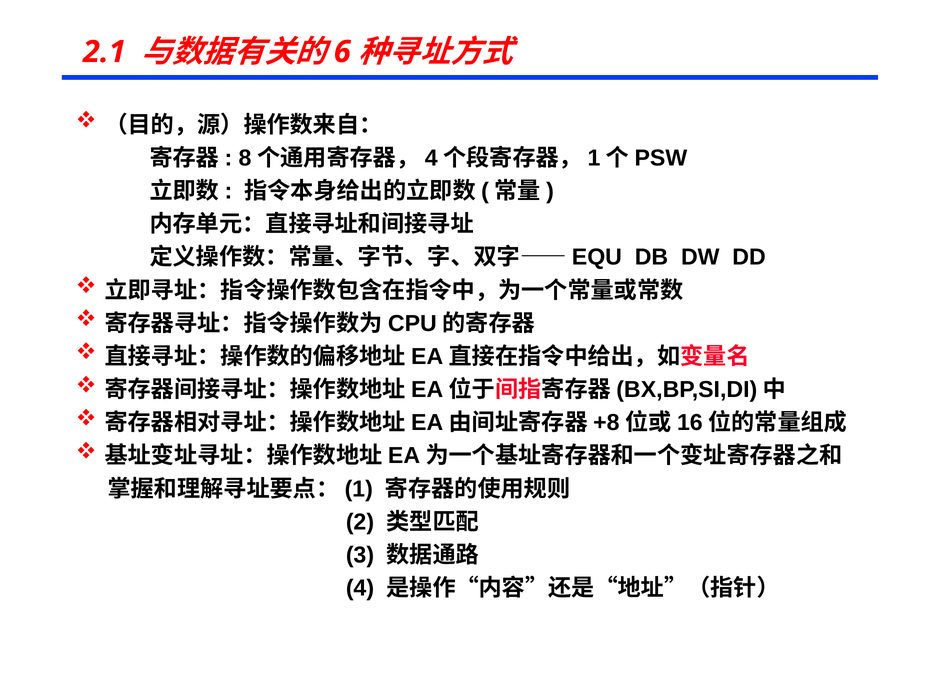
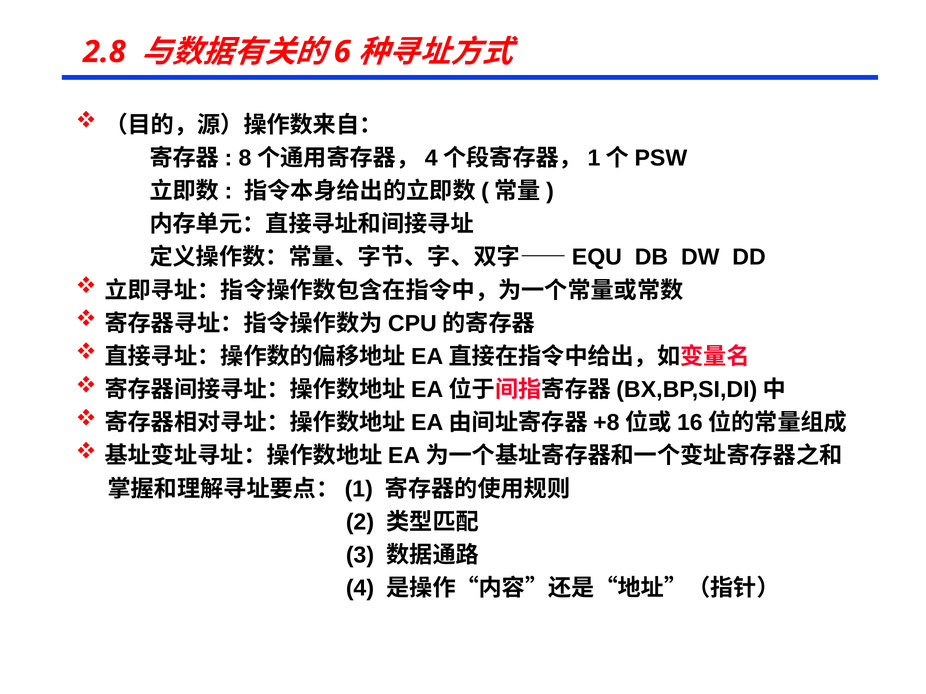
2.1: 2.1 -> 2.8 (104, 52)
